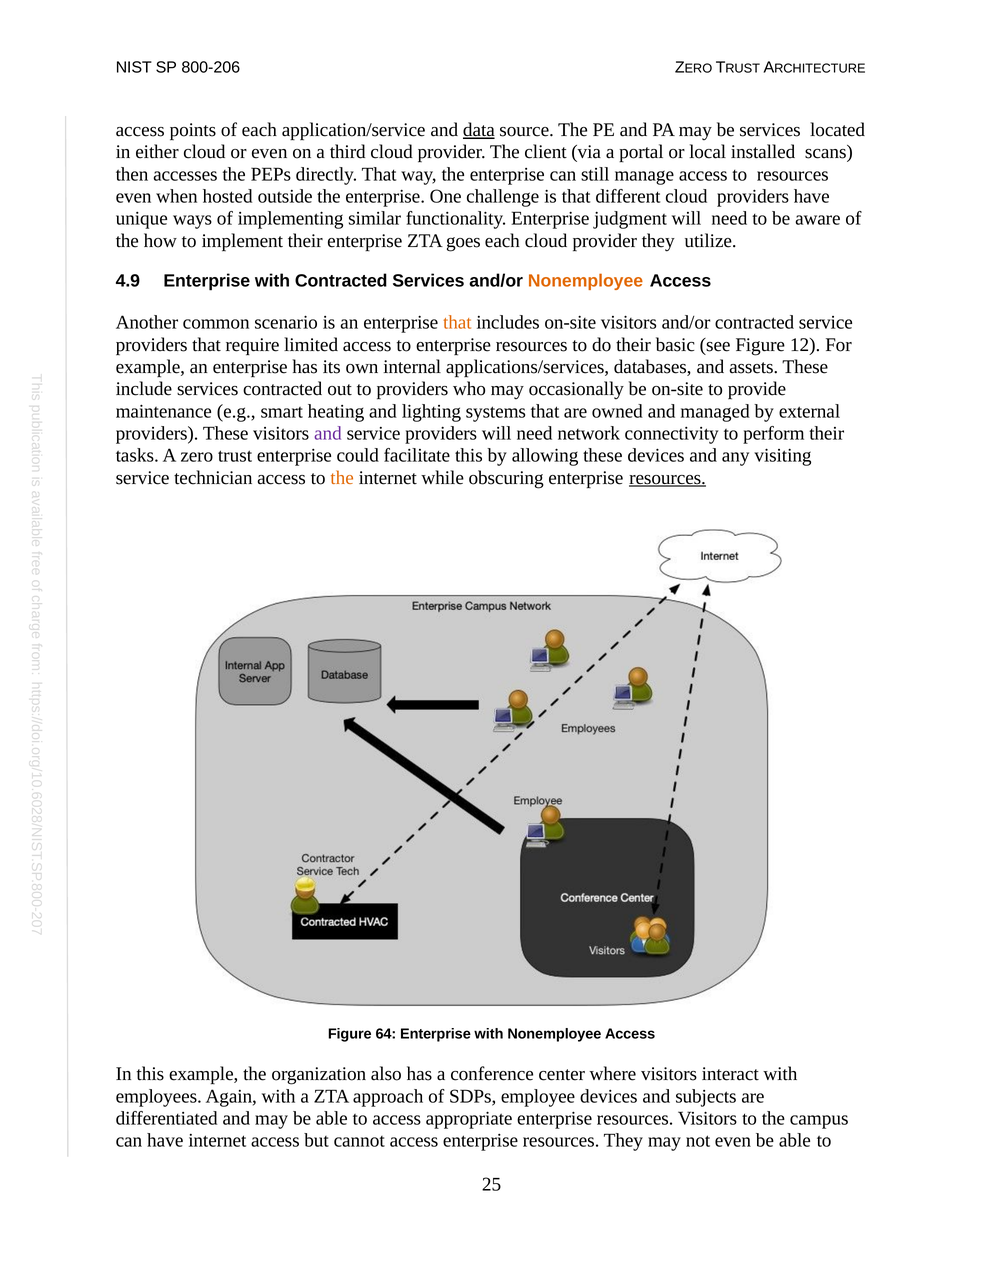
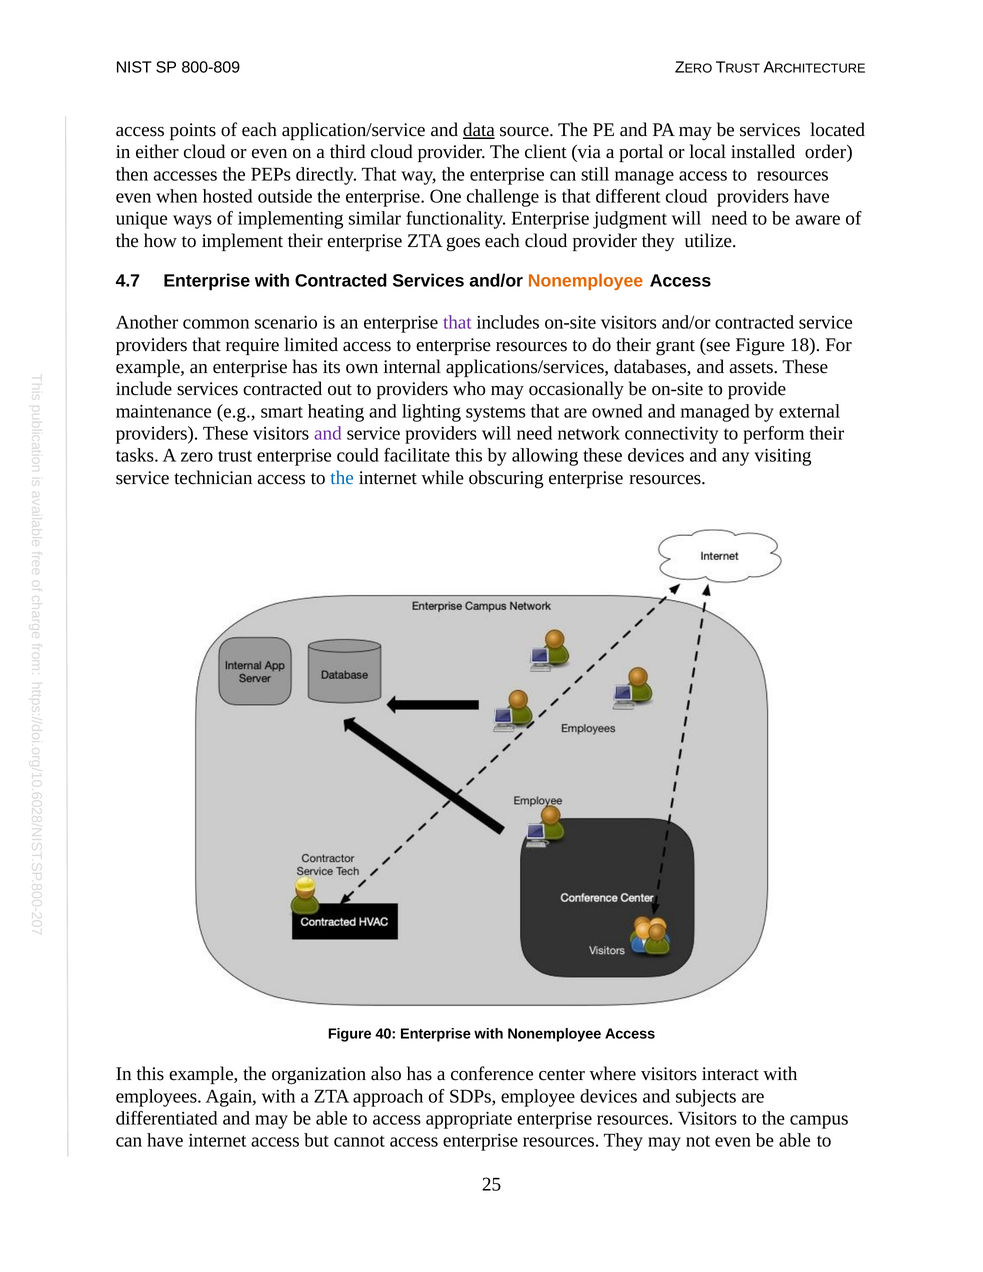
800-206: 800-206 -> 800-809 (211, 68)
scans: scans -> order (829, 152)
4.9: 4.9 -> 4.7 (128, 281)
that colour: orange -> purple (457, 323)
basic: basic -> grant (675, 345)
12: 12 -> 18 (805, 345)
the colour: orange -> blue (342, 478)
resources underline: present -> none (668, 478)
64: 64 -> 40 (386, 1034)
